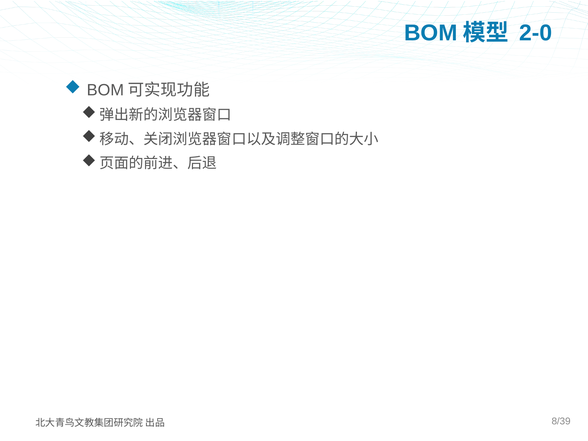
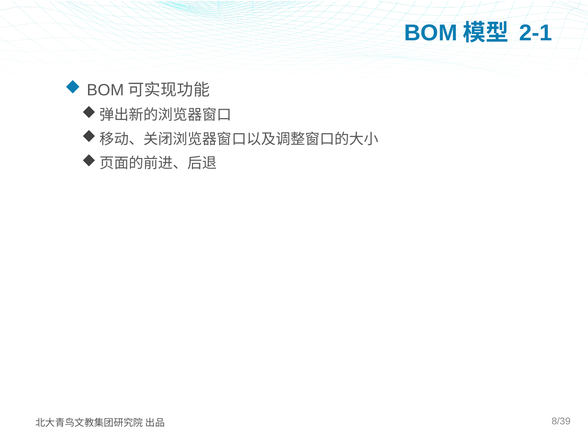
2-0: 2-0 -> 2-1 (536, 33)
